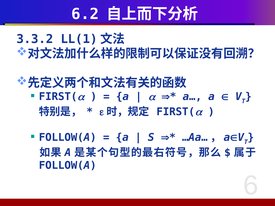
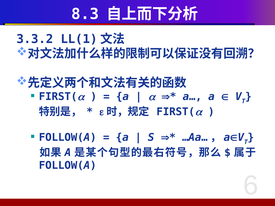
6.2: 6.2 -> 8.3 (85, 14)
